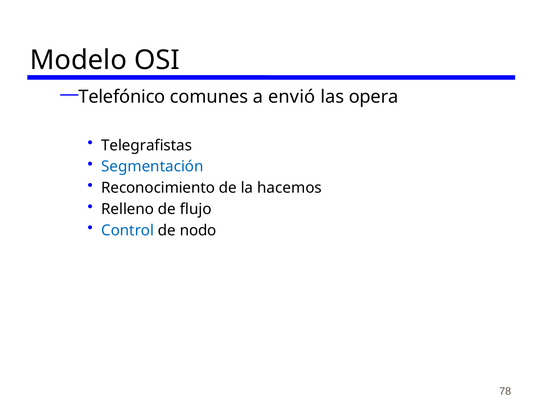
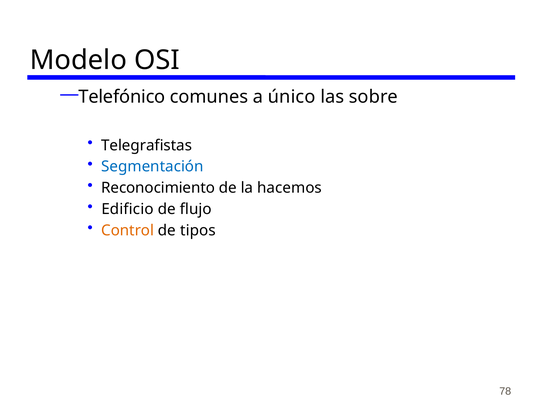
envió: envió -> único (292, 97)
opera: opera -> sobre (373, 97)
Relleno: Relleno -> Edificio (128, 209)
Control colour: blue -> orange (128, 231)
nodo: nodo -> tipos (198, 231)
